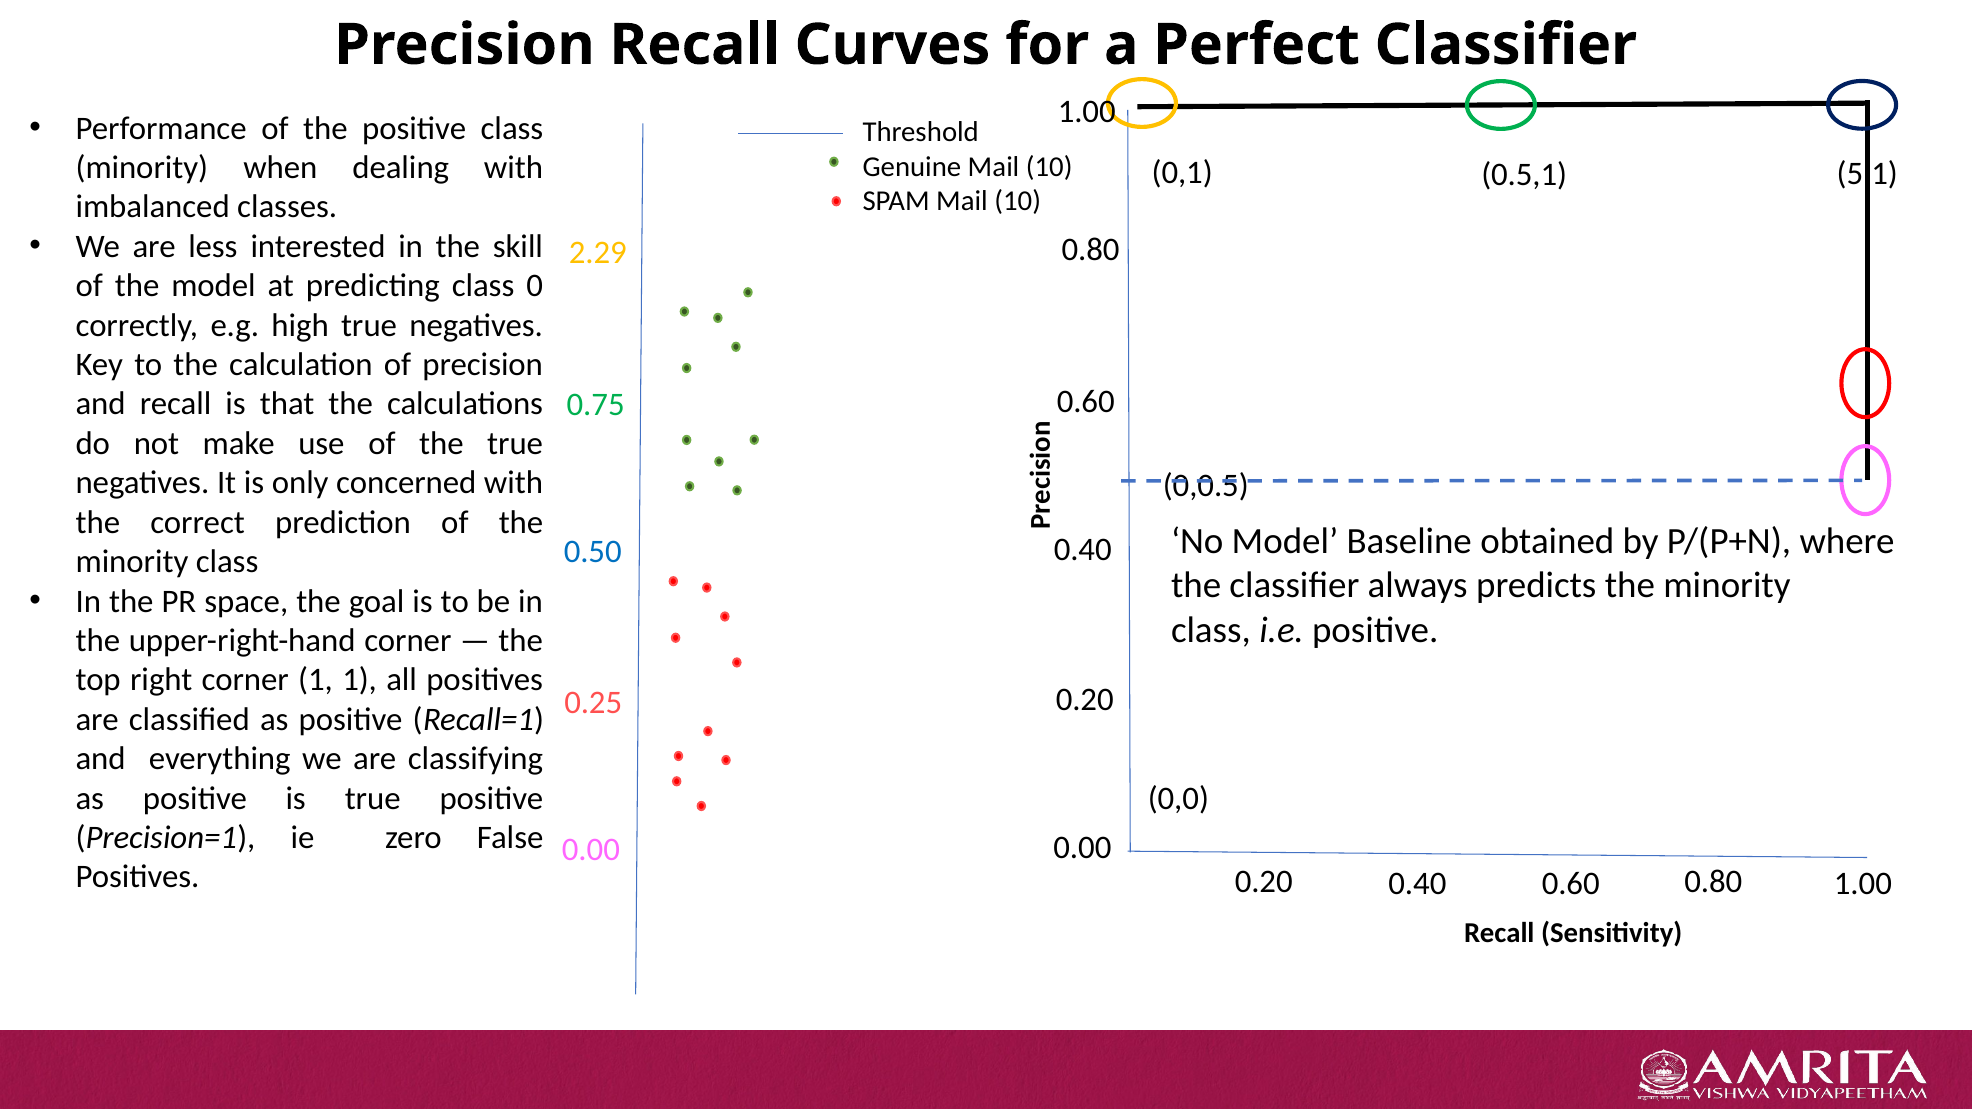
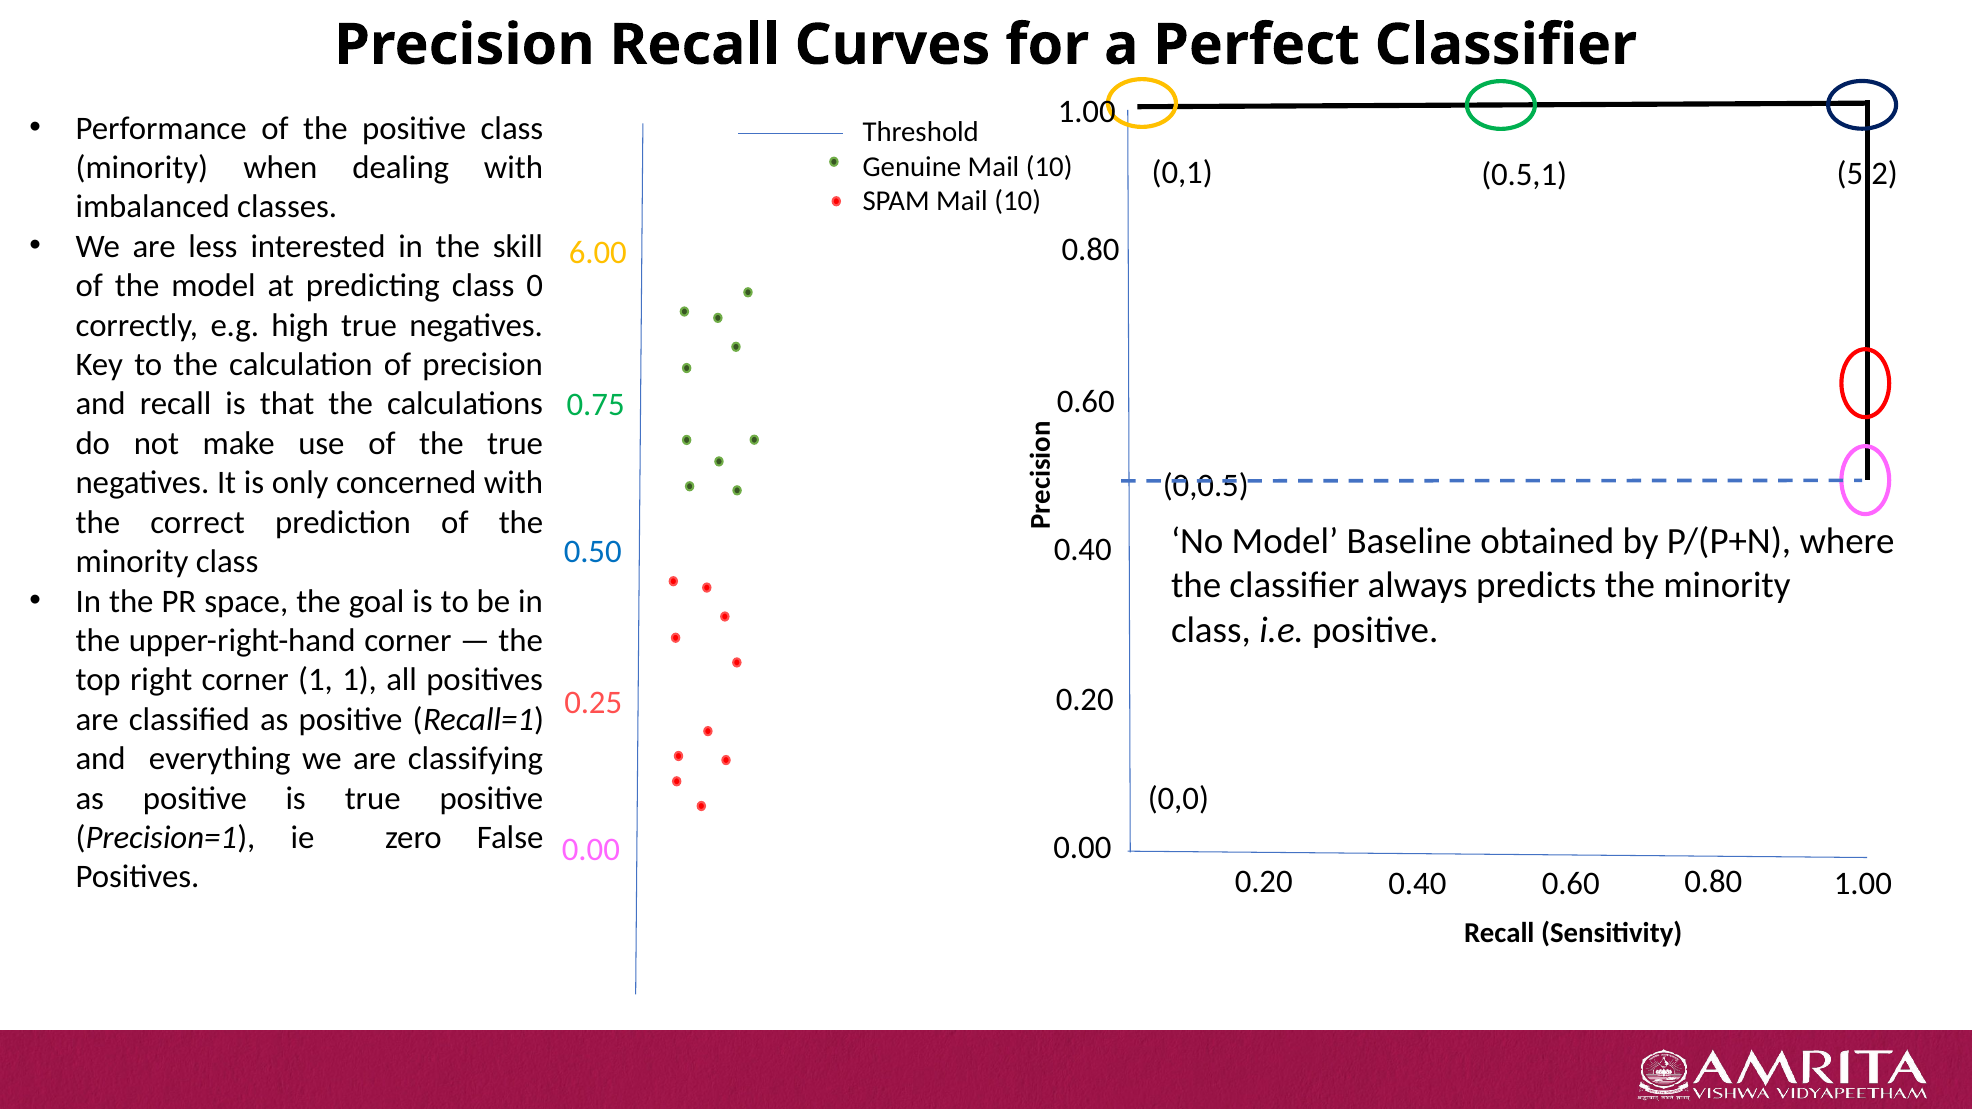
5,1: 5,1 -> 5,2 (1867, 174)
2.29: 2.29 -> 6.00 (598, 252)
